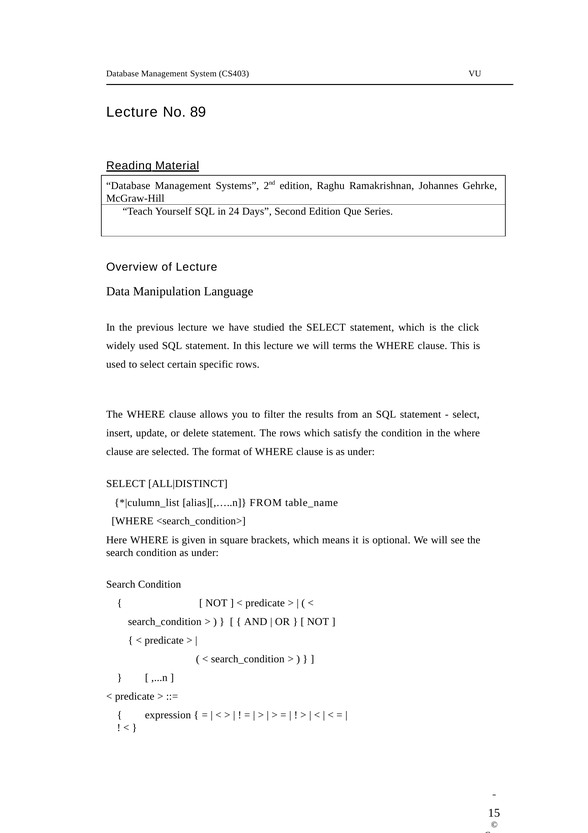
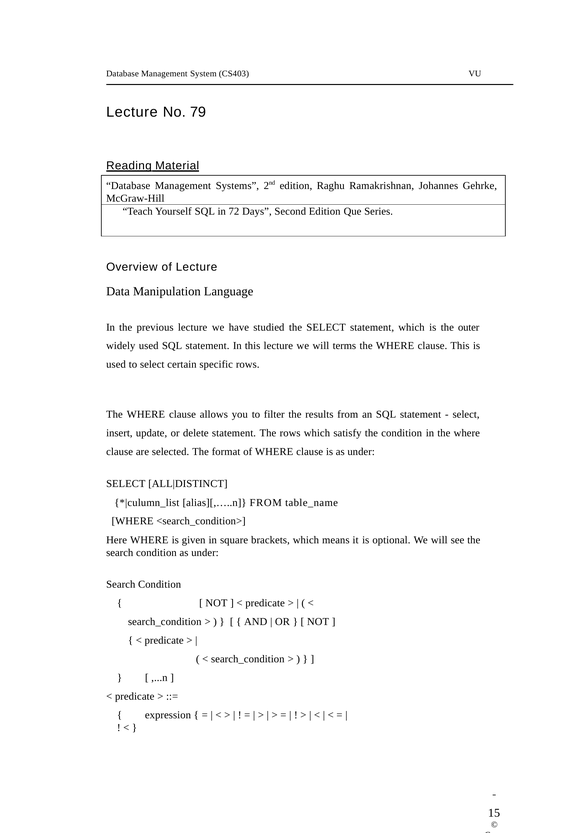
89: 89 -> 79 (198, 112)
24: 24 -> 72 (234, 211)
click: click -> outer (469, 327)
